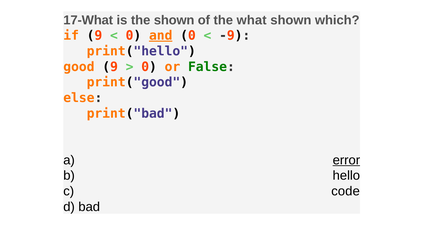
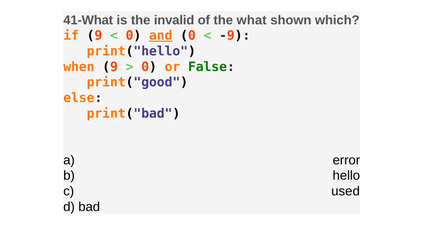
17-What: 17-What -> 41-What (88, 20)
the shown: shown -> invalid (174, 20)
good: good -> when (79, 67)
error underline: present -> none (346, 160)
code: code -> used (346, 192)
